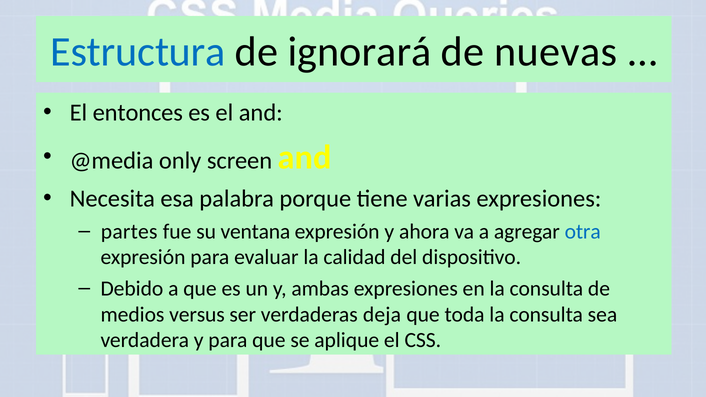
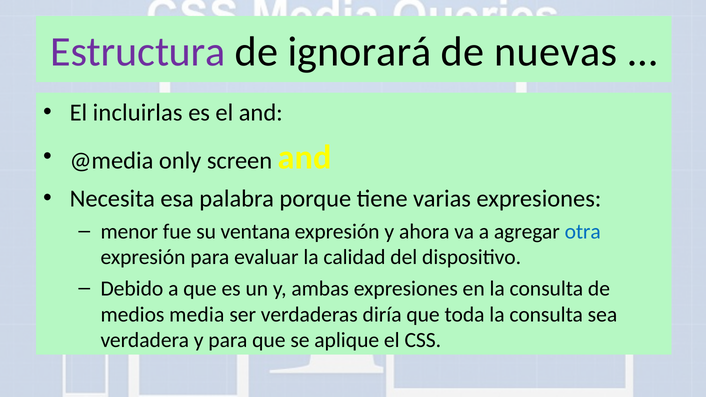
Estructura colour: blue -> purple (138, 52)
entonces: entonces -> incluirlas (138, 113)
partes: partes -> menor (129, 231)
versus: versus -> media (197, 315)
deja: deja -> diría (382, 315)
